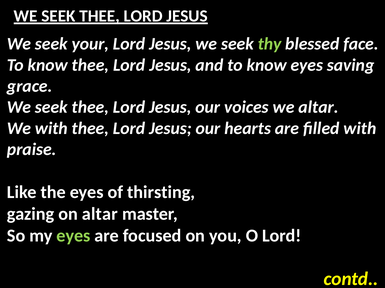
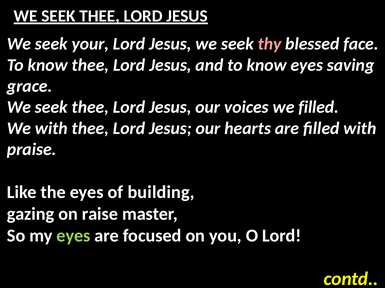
thy colour: light green -> pink (270, 44)
we altar: altar -> filled (319, 107)
thirsting: thirsting -> building (161, 193)
on altar: altar -> raise (100, 214)
